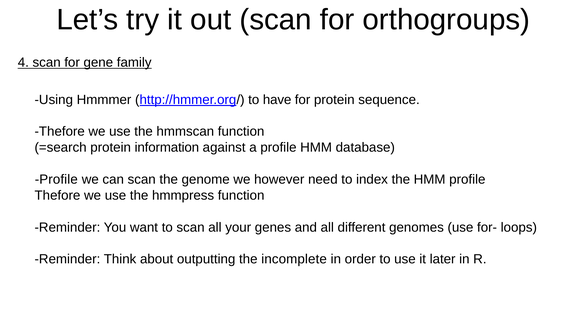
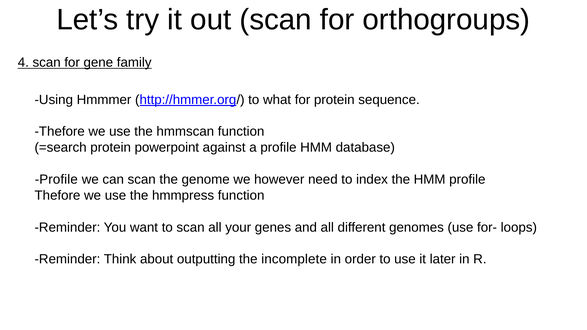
have: have -> what (277, 100)
information: information -> powerpoint (167, 148)
